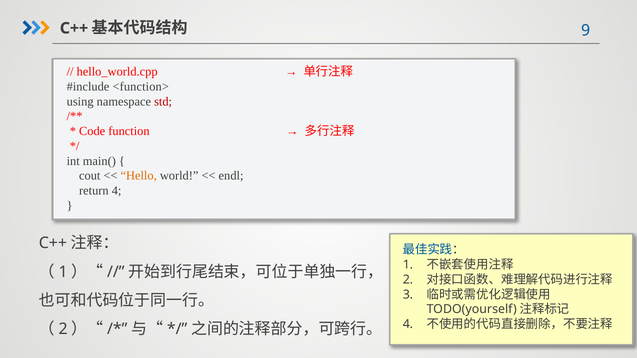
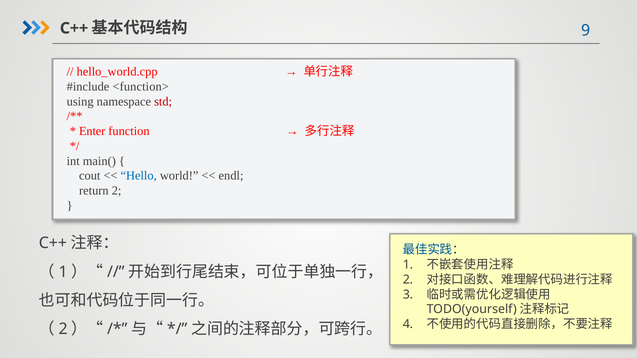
Code: Code -> Enter (92, 131)
Hello colour: orange -> blue (139, 176)
return 4: 4 -> 2 (117, 191)
